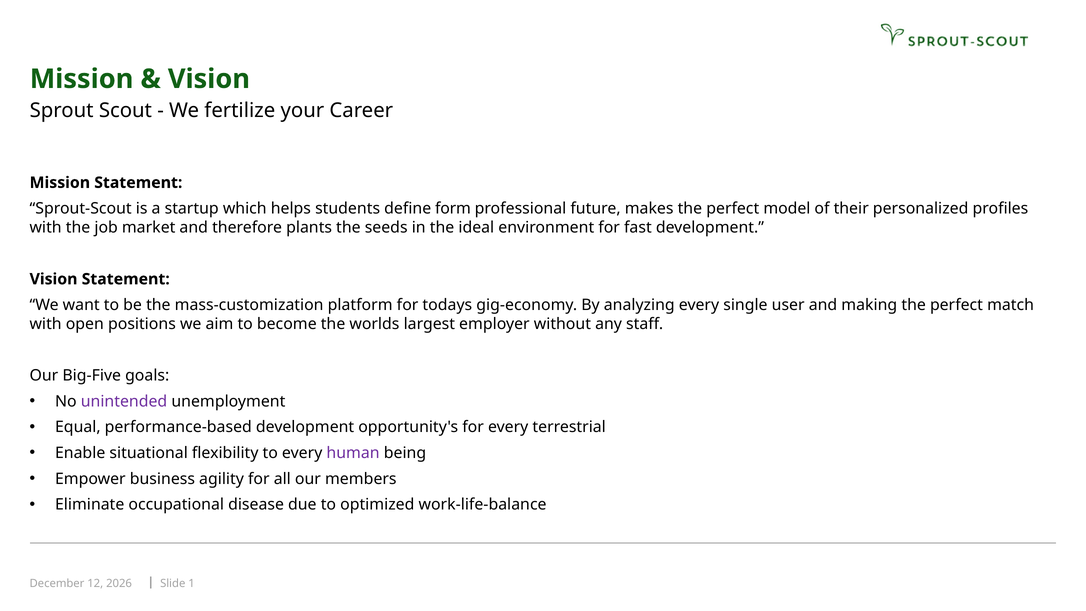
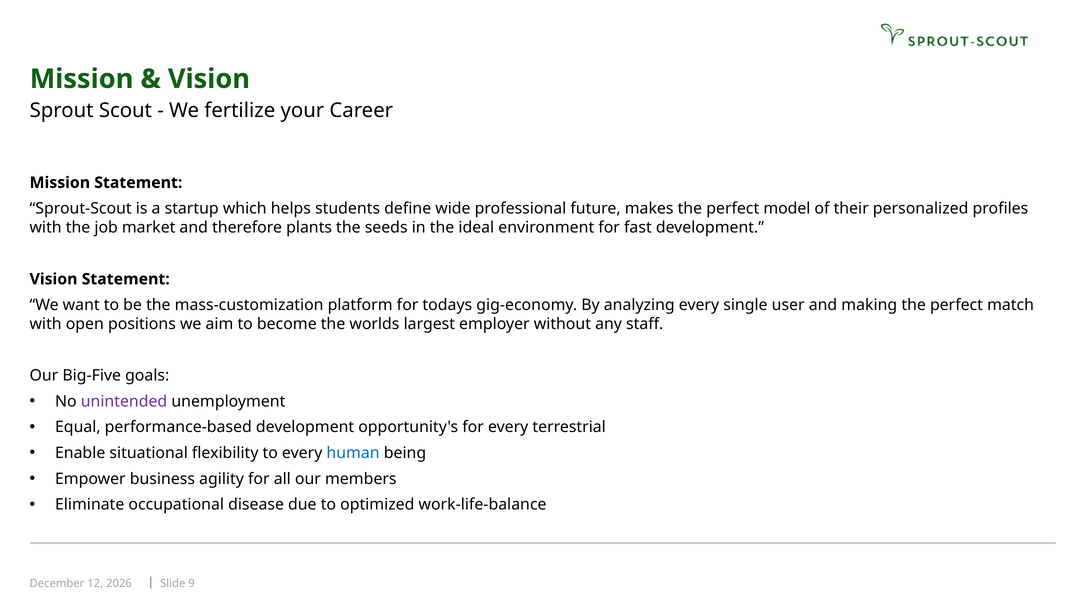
form: form -> wide (453, 208)
human colour: purple -> blue (353, 453)
1: 1 -> 9 (192, 583)
